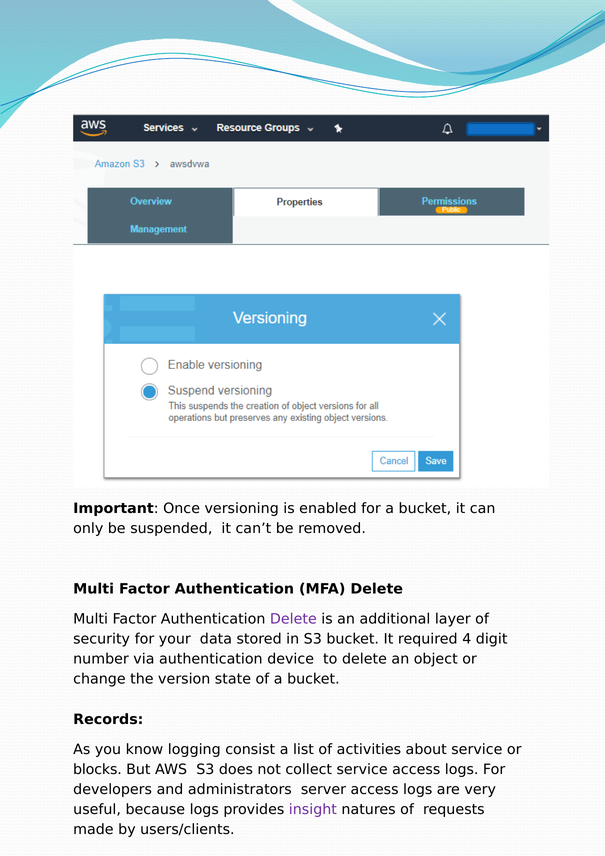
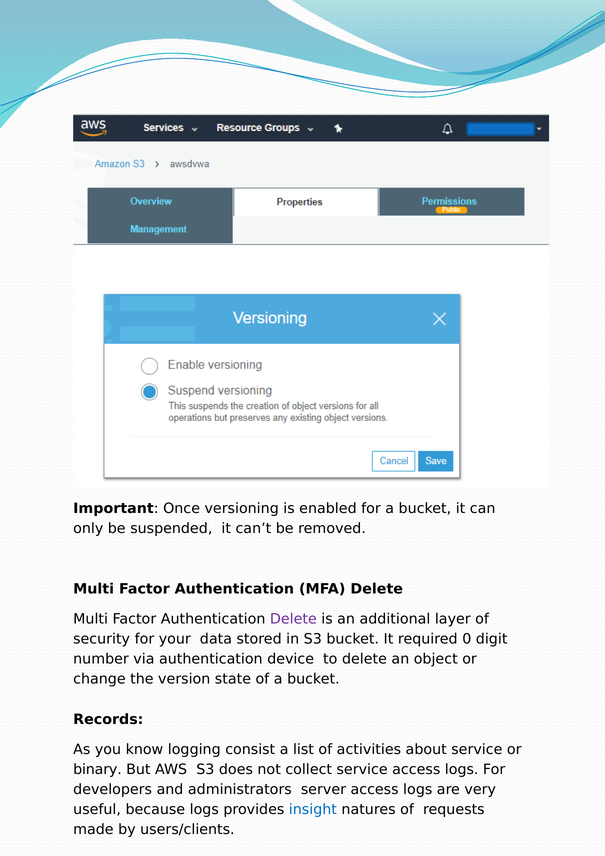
4: 4 -> 0 (467, 639)
blocks: blocks -> binary (97, 770)
insight colour: purple -> blue (313, 810)
